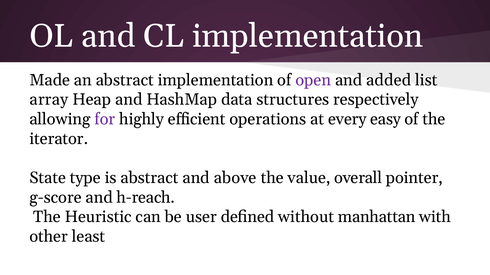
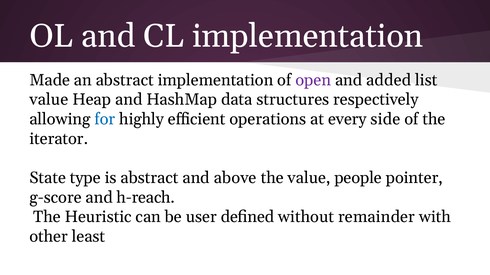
array: array -> value (49, 100)
for colour: purple -> blue (105, 119)
easy: easy -> side (385, 119)
overall: overall -> people (358, 178)
manhattan: manhattan -> remainder (377, 217)
